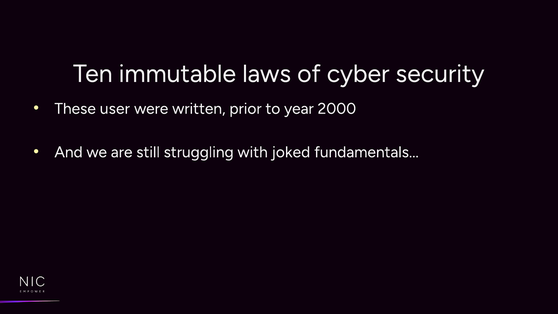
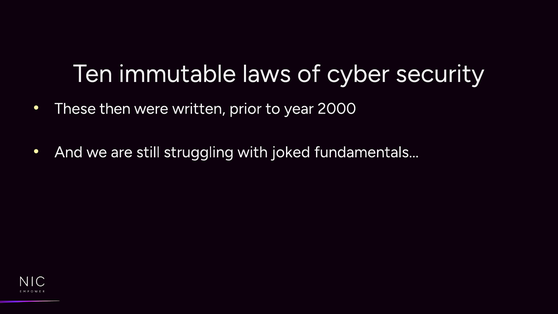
user: user -> then (115, 109)
